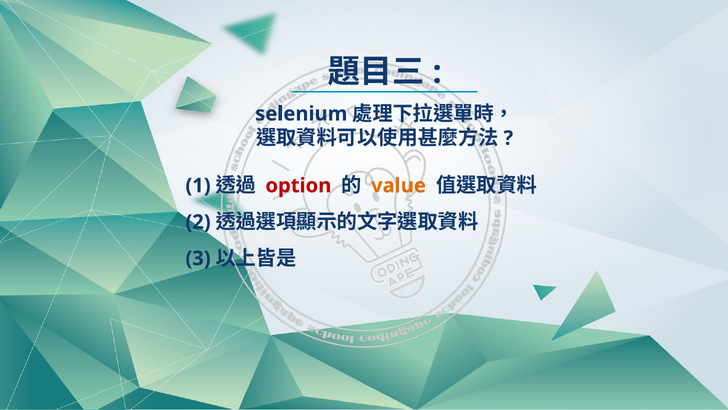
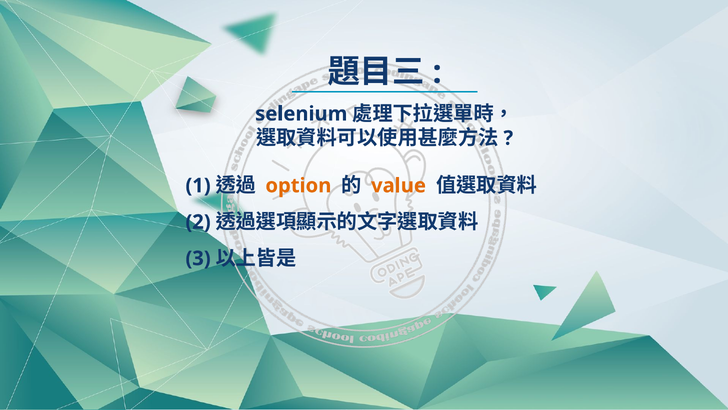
option colour: red -> orange (298, 186)
